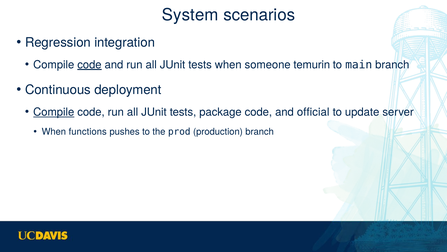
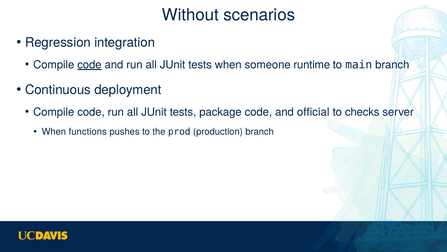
System: System -> Without (190, 15)
temurin: temurin -> runtime (312, 65)
Compile underline: present -> none (54, 112)
update: update -> checks (362, 112)
